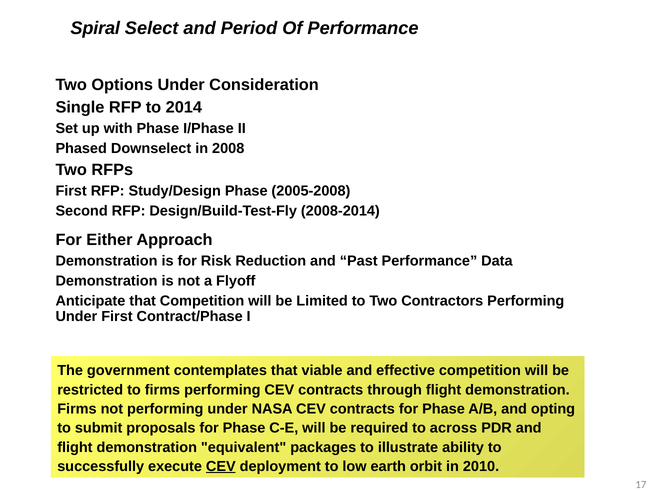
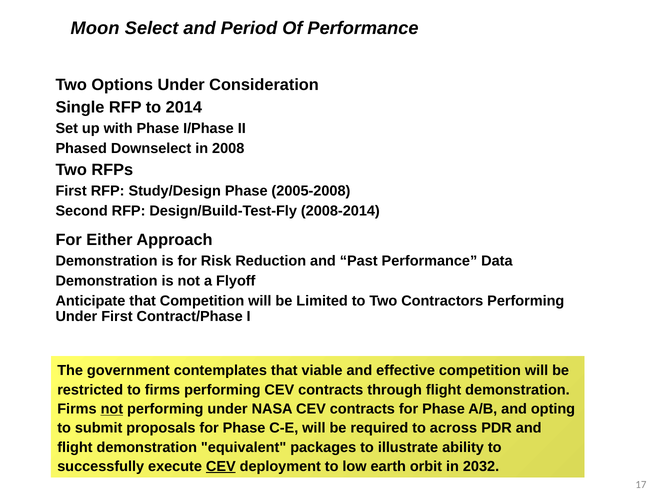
Spiral: Spiral -> Moon (95, 28)
not underline: none -> present (112, 409)
2010: 2010 -> 2032 (481, 466)
